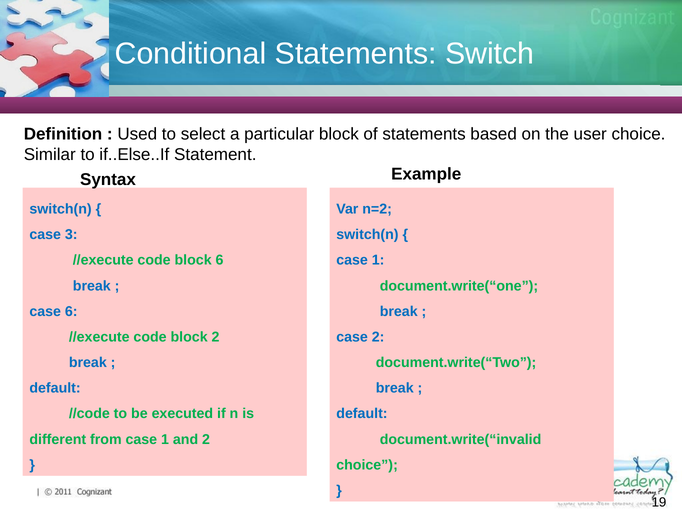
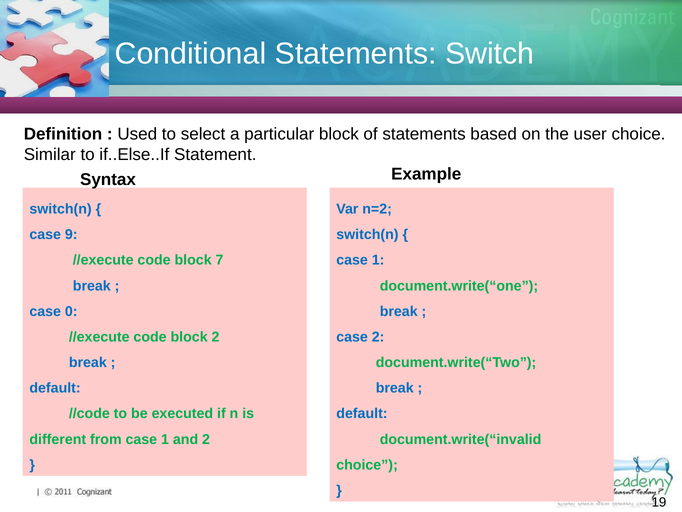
3: 3 -> 9 (71, 234)
block 6: 6 -> 7 (220, 260)
case 6: 6 -> 0 (71, 311)
